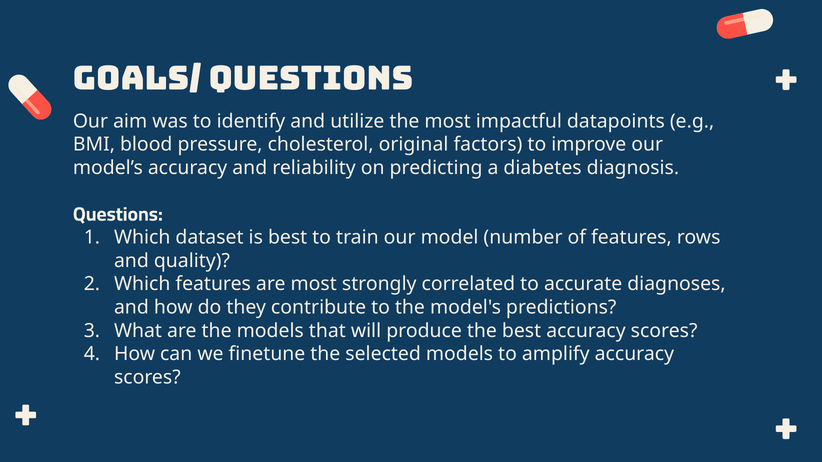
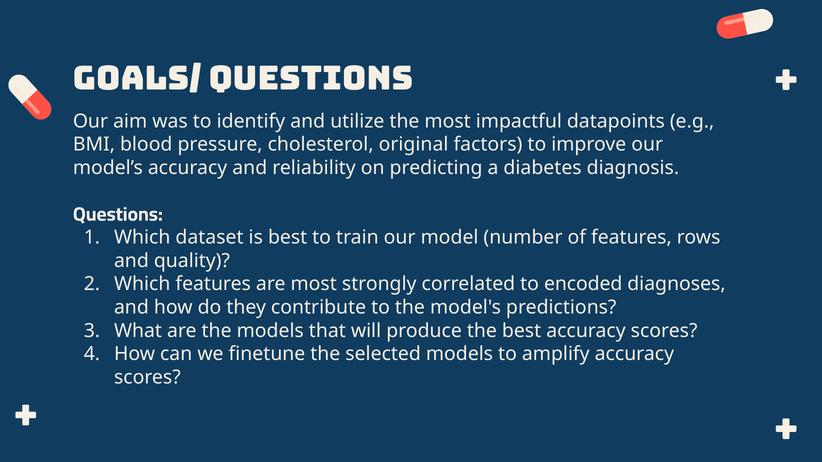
accurate: accurate -> encoded (583, 284)
